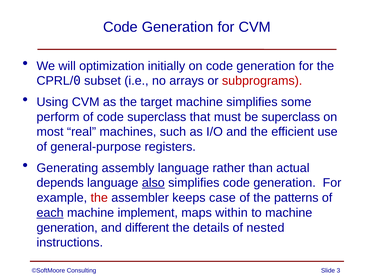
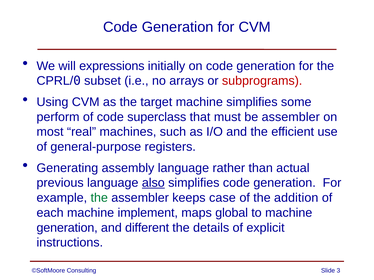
optimization: optimization -> expressions (112, 66)
be superclass: superclass -> assembler (291, 117)
depends: depends -> previous (60, 183)
the colour: red -> green (99, 198)
patterns: patterns -> addition (296, 198)
each underline: present -> none (50, 213)
within: within -> global (232, 213)
nested: nested -> explicit (266, 228)
